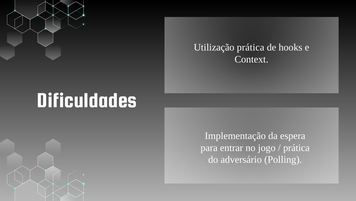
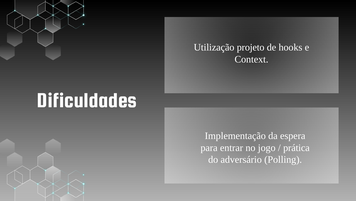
Utilização prática: prática -> projeto (251, 47)
